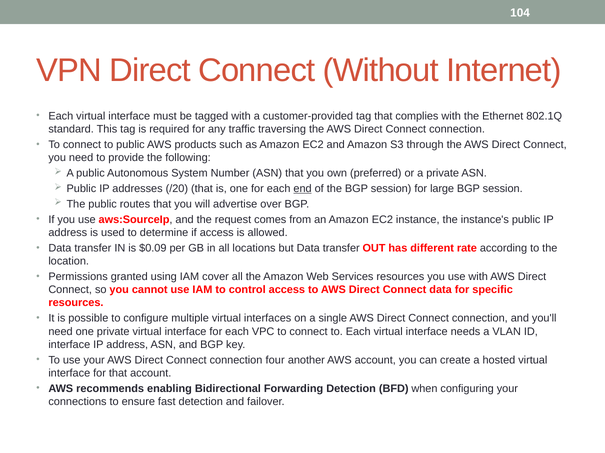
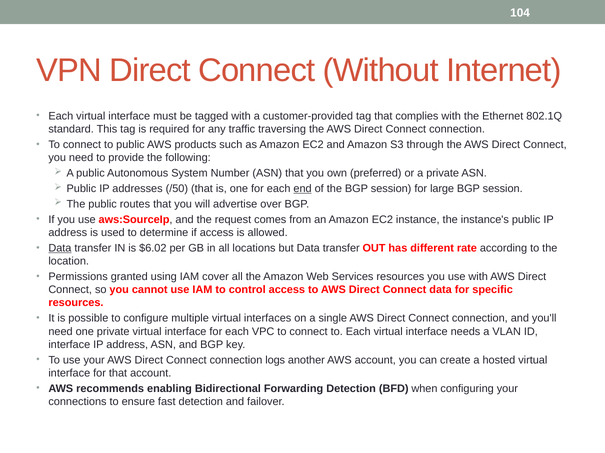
/20: /20 -> /50 (177, 189)
Data underline: none -> present (60, 248)
$0.09: $0.09 -> $6.02 (153, 248)
four: four -> logs (275, 361)
